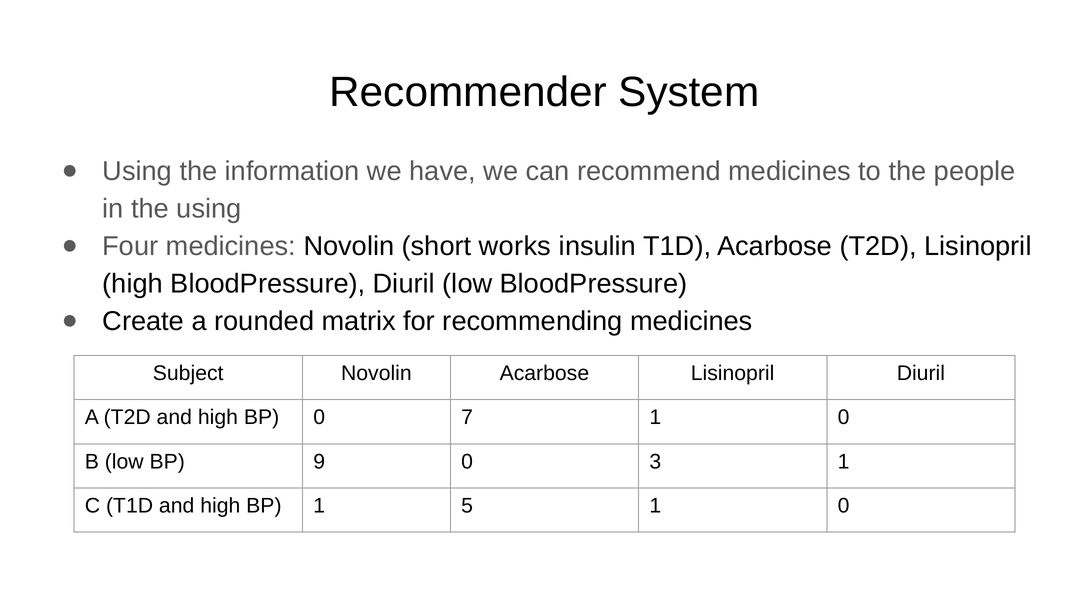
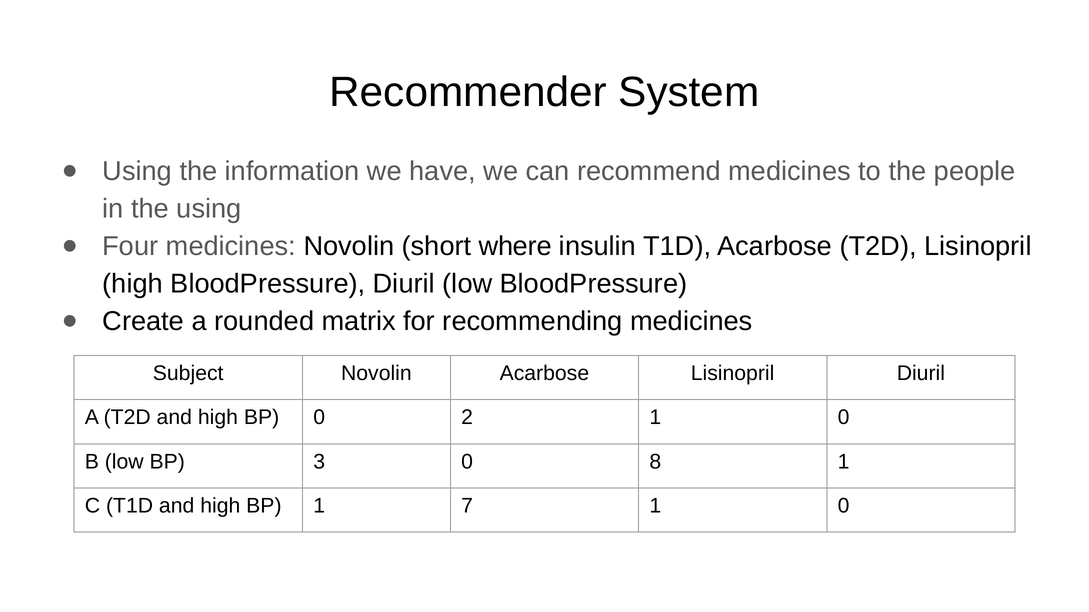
works: works -> where (515, 246)
7: 7 -> 2 (467, 418)
9: 9 -> 3 (319, 462)
3: 3 -> 8 (655, 462)
5: 5 -> 7 (467, 506)
